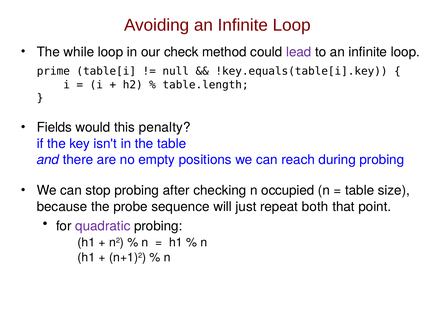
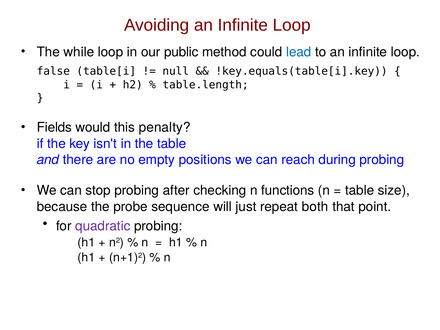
check: check -> public (181, 52)
lead colour: purple -> blue (299, 52)
prime: prime -> false (53, 71)
occupied: occupied -> functions (288, 190)
